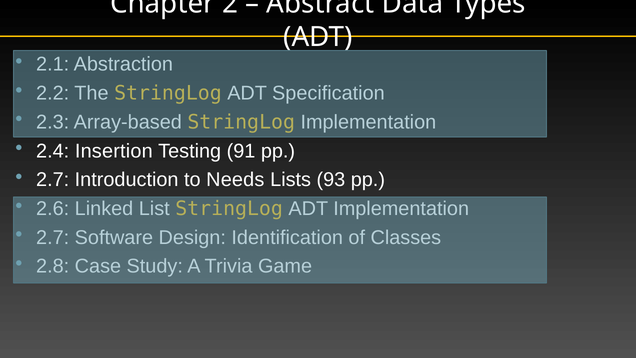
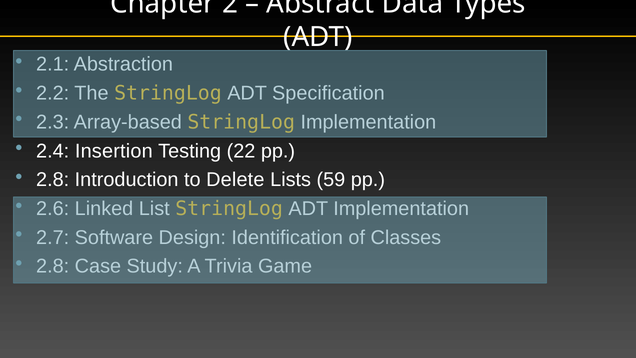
91: 91 -> 22 (241, 151)
2.7: 2.7 -> 2.8 (53, 180)
Needs: Needs -> Delete (235, 180)
93: 93 -> 59 (331, 180)
